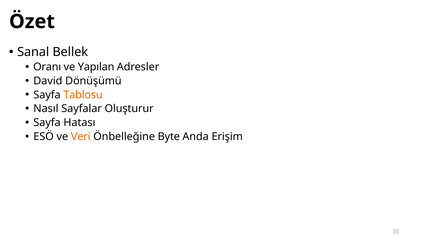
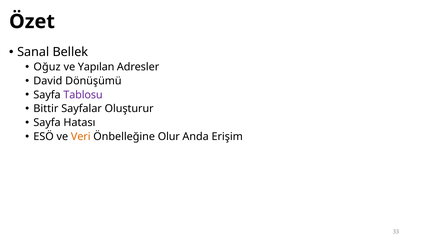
Oranı: Oranı -> Oğuz (47, 67)
Tablosu colour: orange -> purple (83, 95)
Nasıl: Nasıl -> Bittir (46, 109)
Byte: Byte -> Olur (169, 137)
